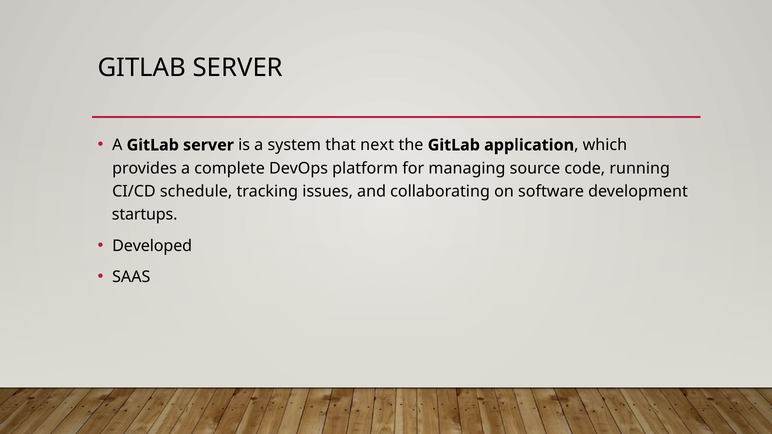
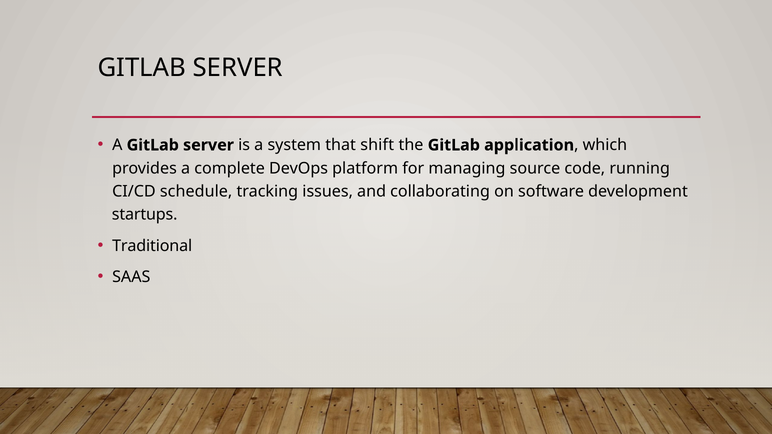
next: next -> shift (377, 145)
Developed: Developed -> Traditional (152, 246)
